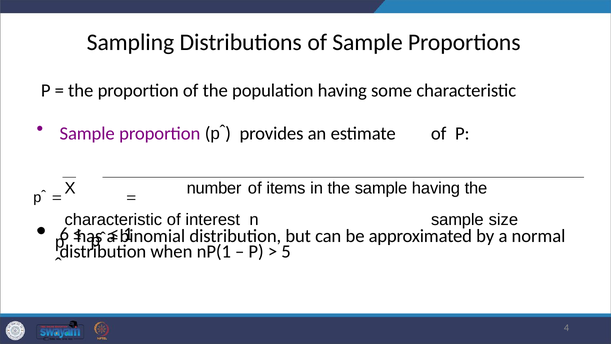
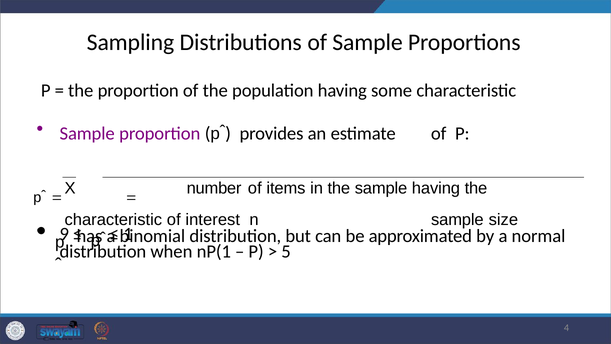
6: 6 -> 9 (64, 234)
